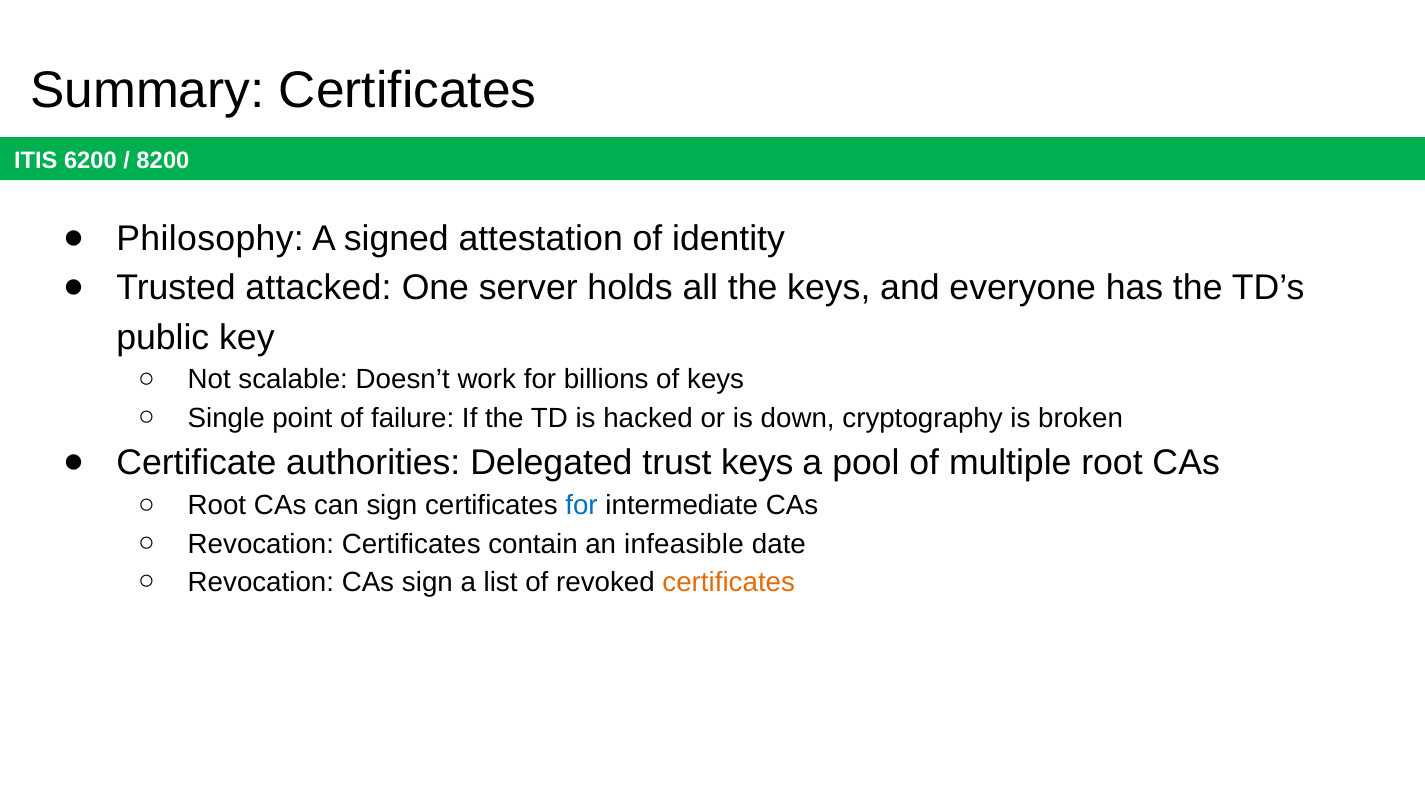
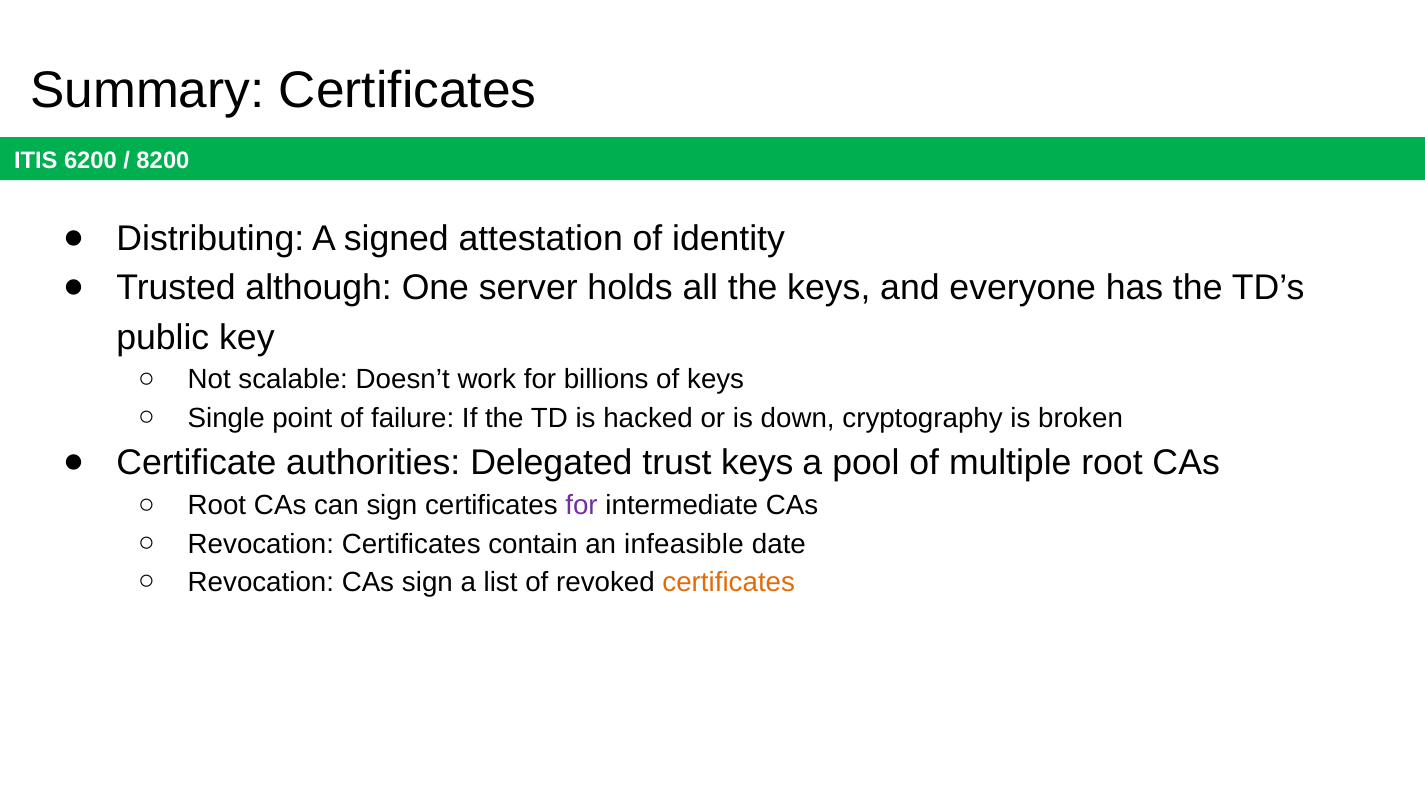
Philosophy: Philosophy -> Distributing (210, 239)
attacked: attacked -> although (319, 288)
for colour: blue -> purple (582, 505)
